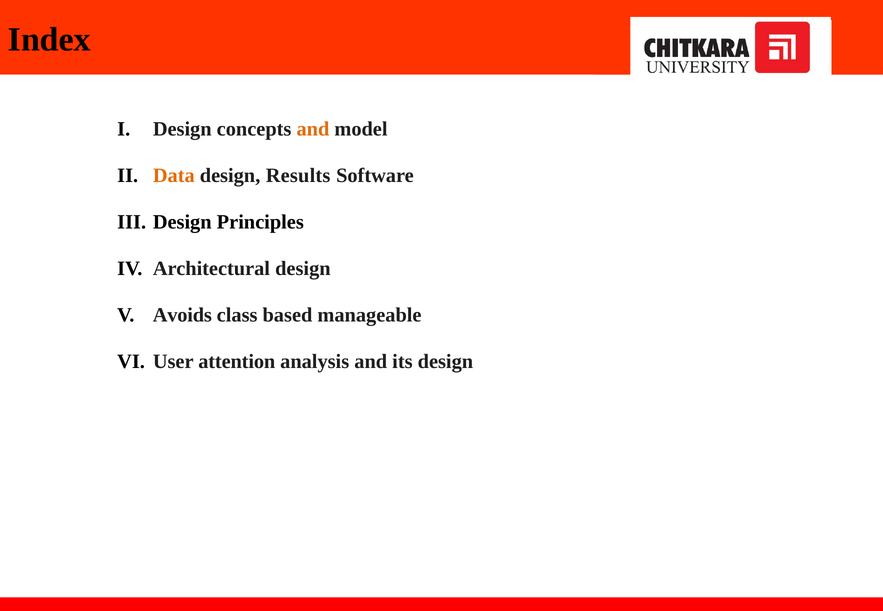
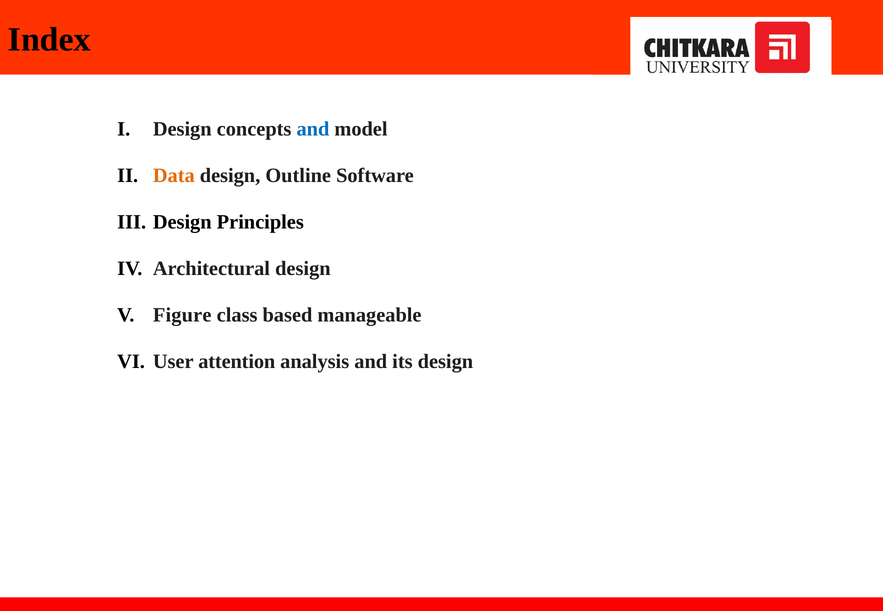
and colour: orange -> blue (313, 129)
Results: Results -> Outline (298, 175)
Avoids: Avoids -> Figure (182, 315)
